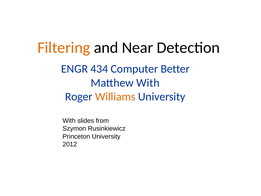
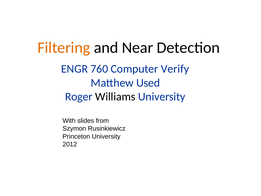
434: 434 -> 760 (99, 69)
Better: Better -> Verify (175, 69)
Matthew With: With -> Used (148, 83)
Williams colour: orange -> black (115, 97)
